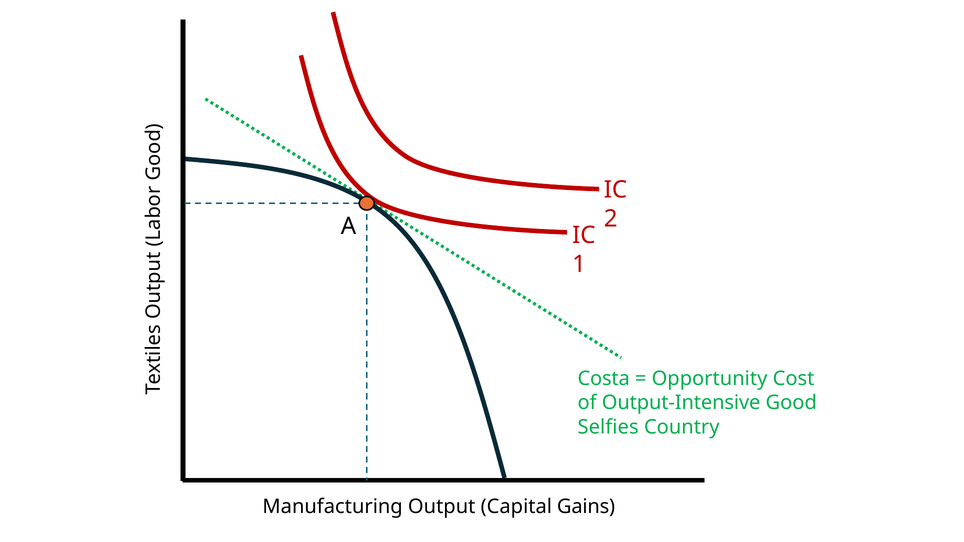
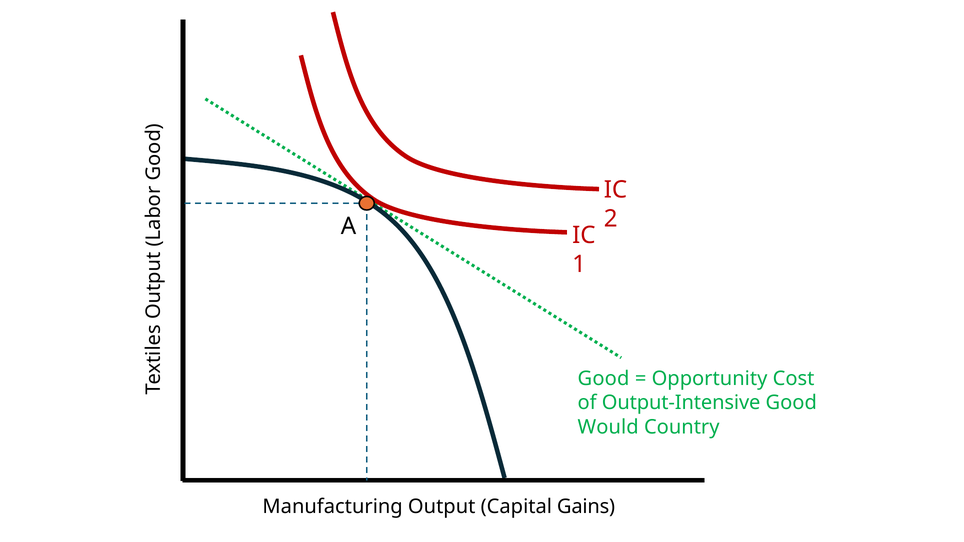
Costa: Costa -> Good (604, 379)
Selfies: Selfies -> Would (608, 427)
